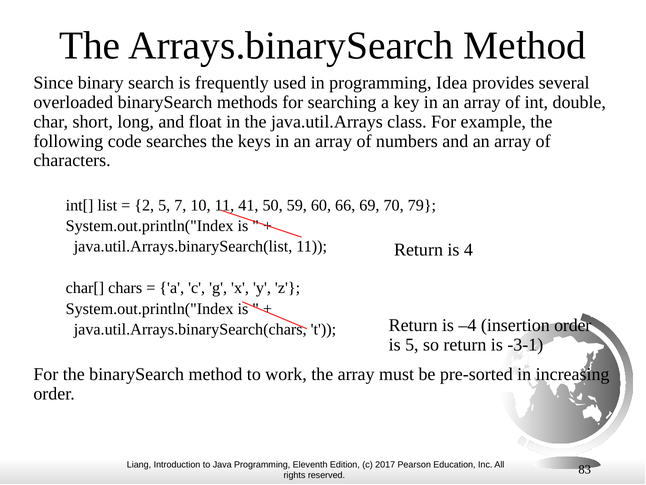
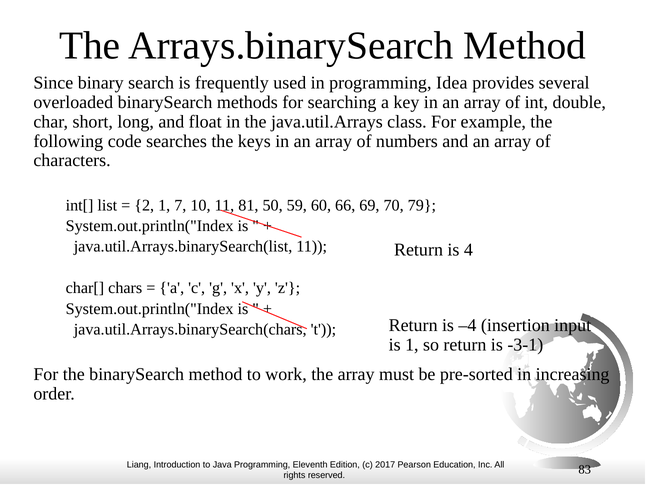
2 5: 5 -> 1 (164, 205)
41: 41 -> 81 (248, 205)
insertion order: order -> input (573, 325)
is 5: 5 -> 1 (412, 344)
